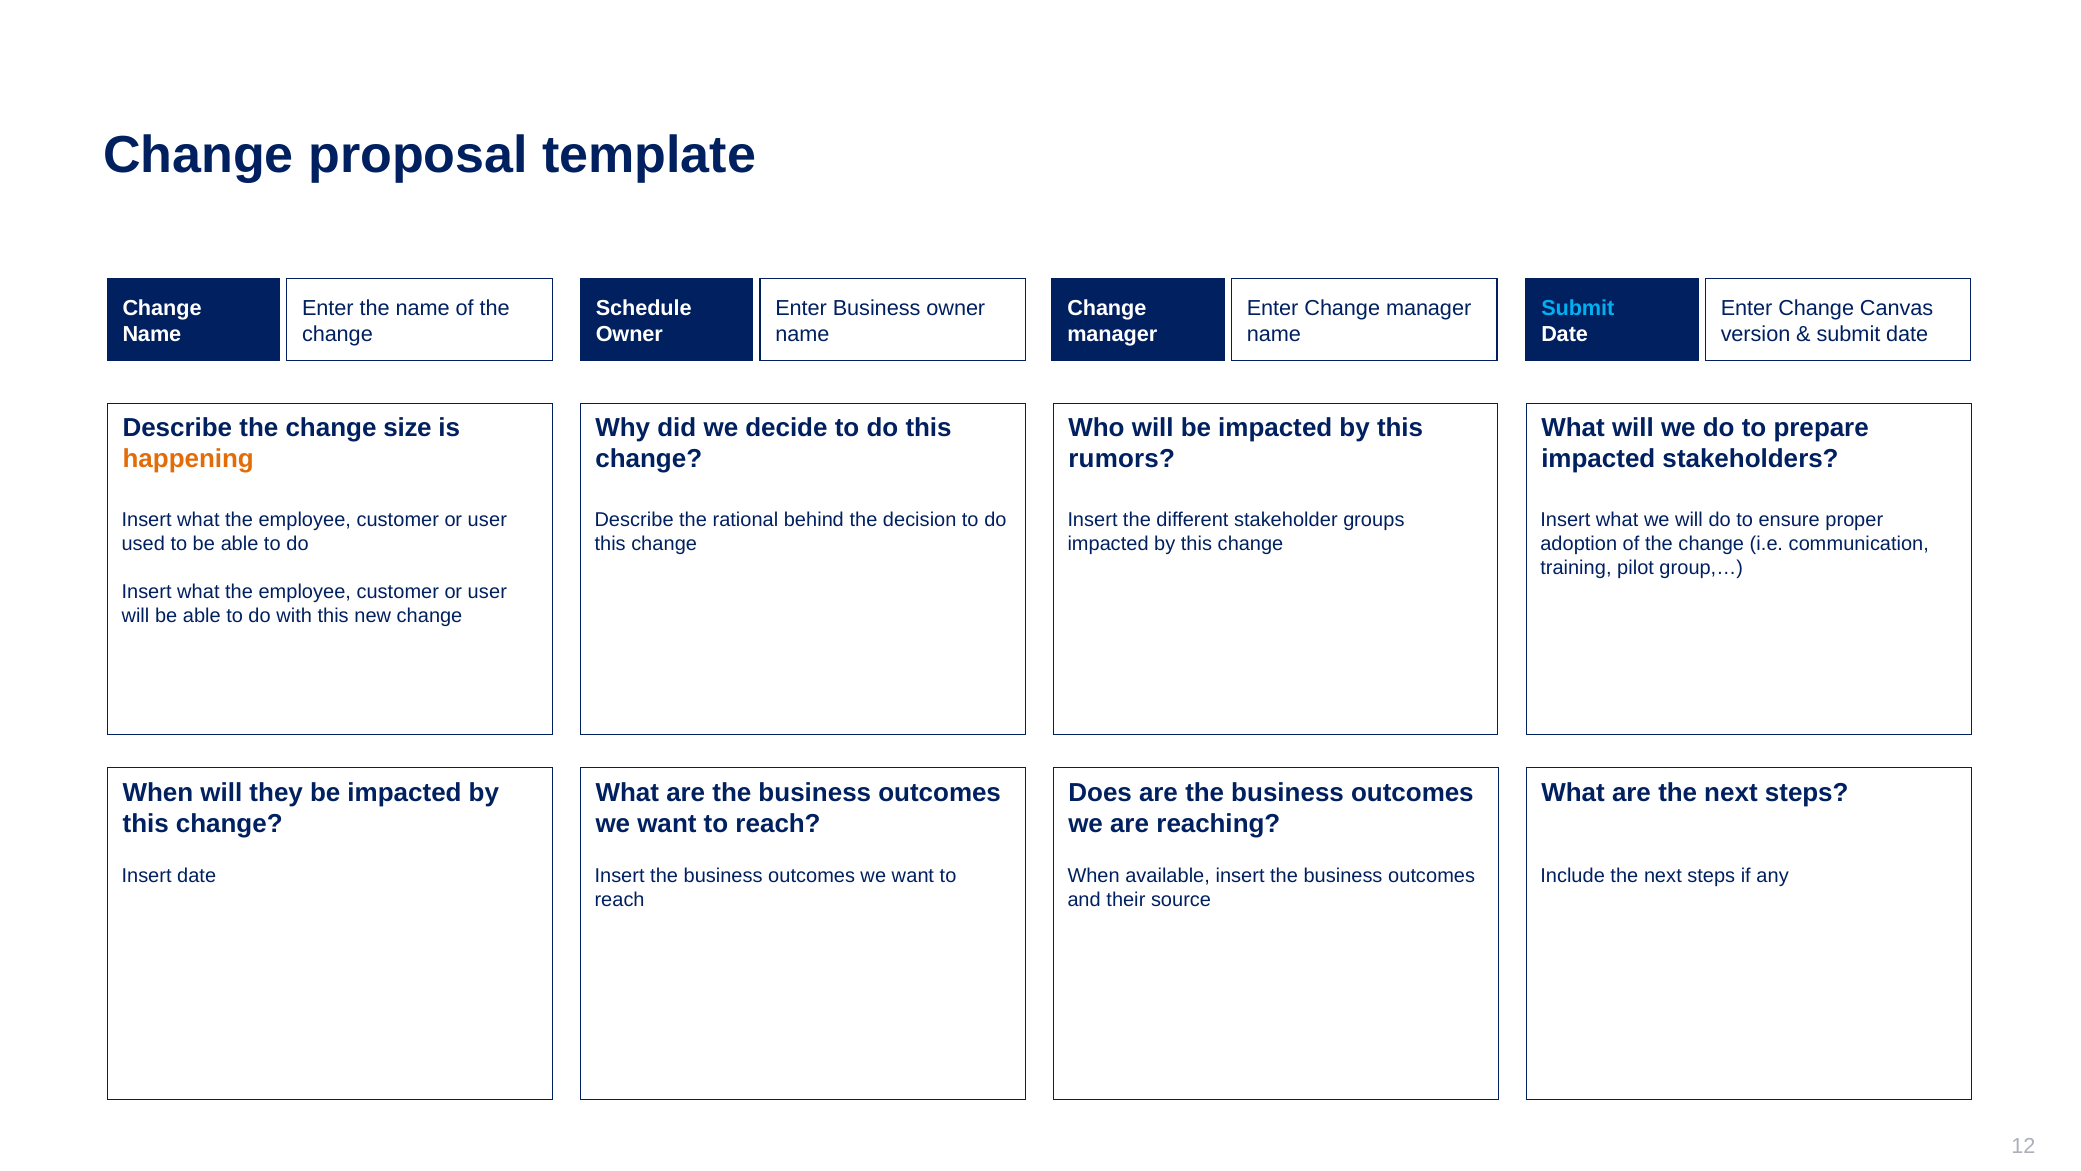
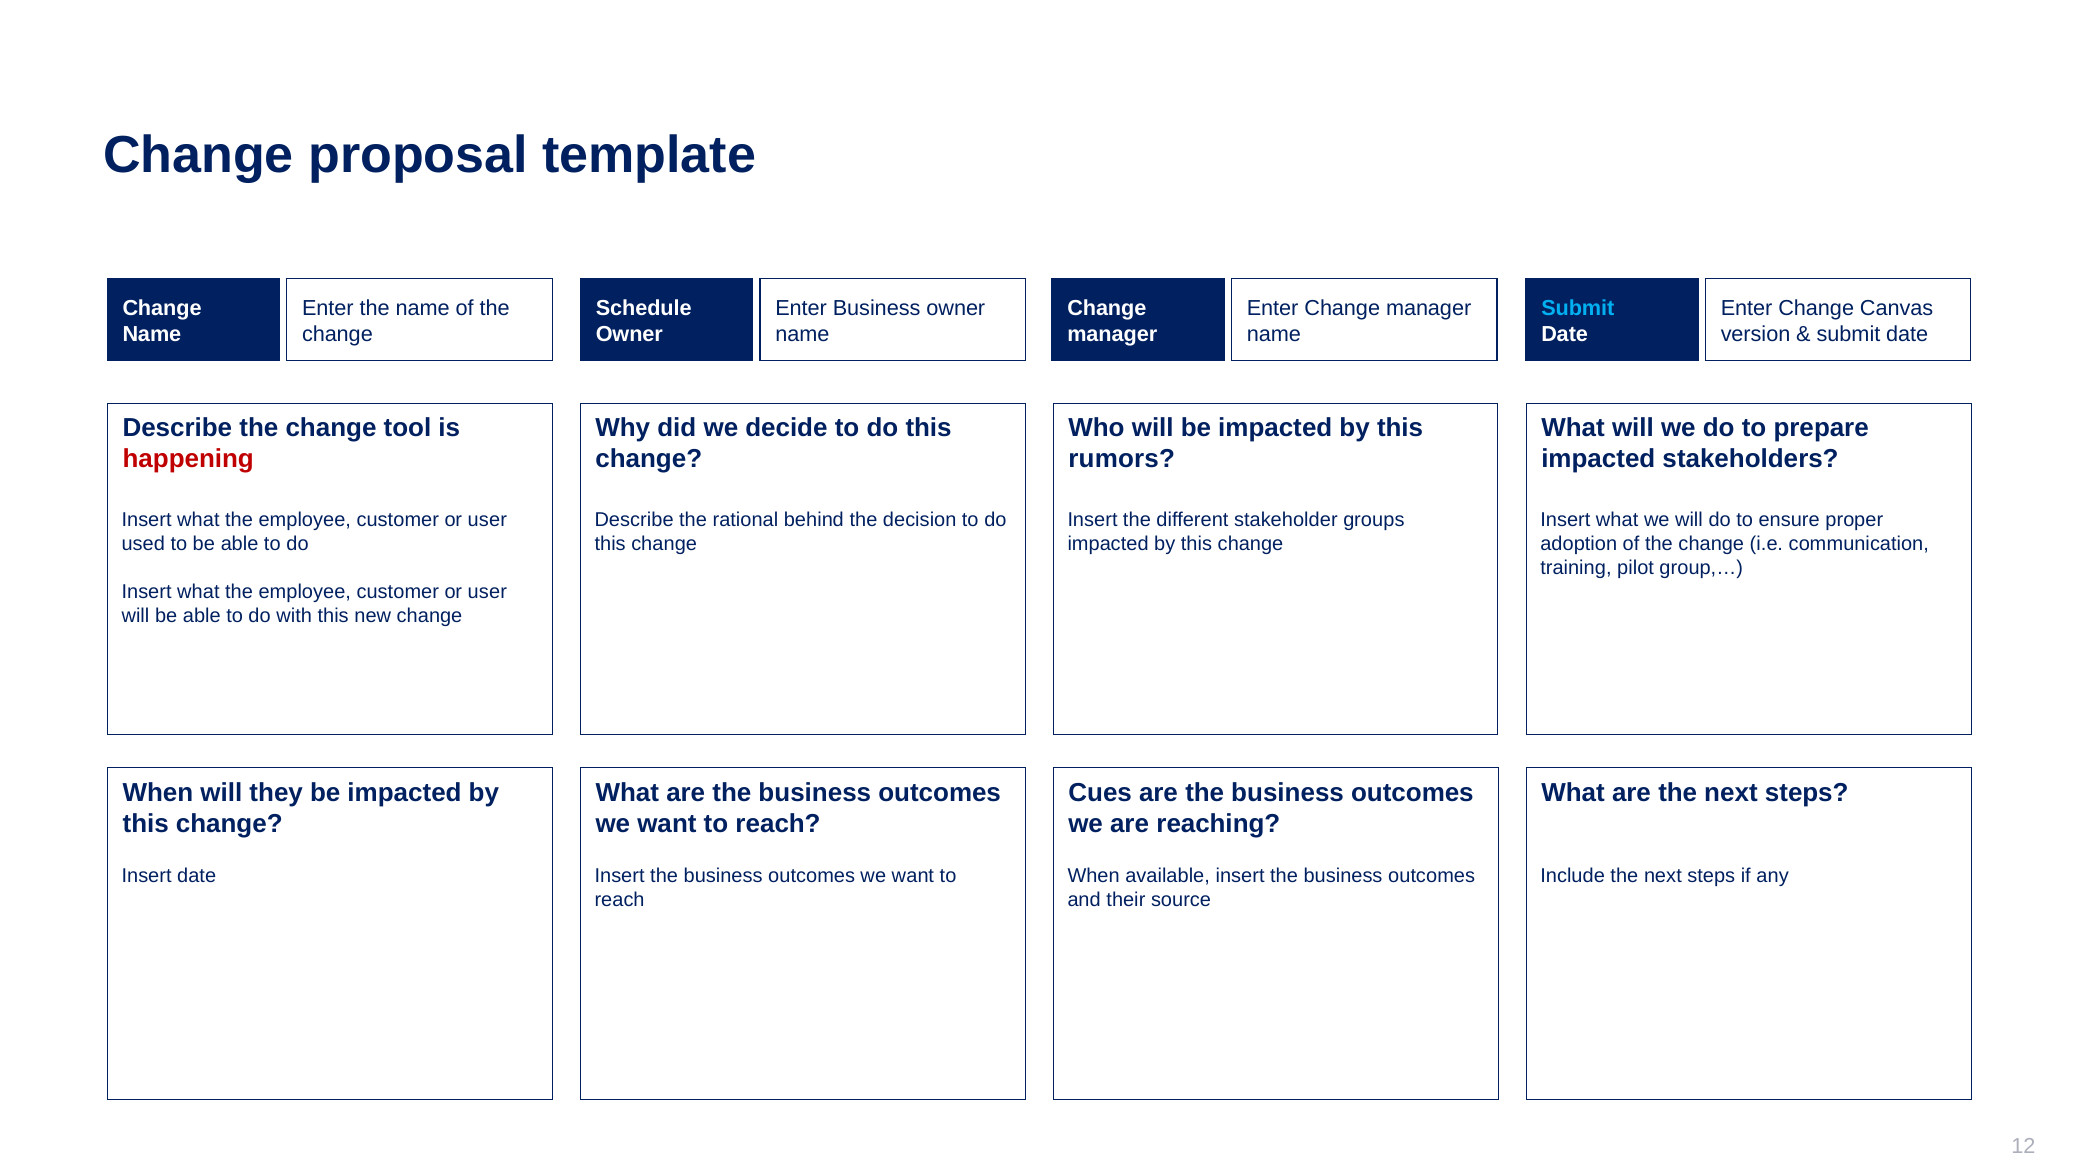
size: size -> tool (407, 428)
happening colour: orange -> red (188, 459)
Does: Does -> Cues (1100, 792)
